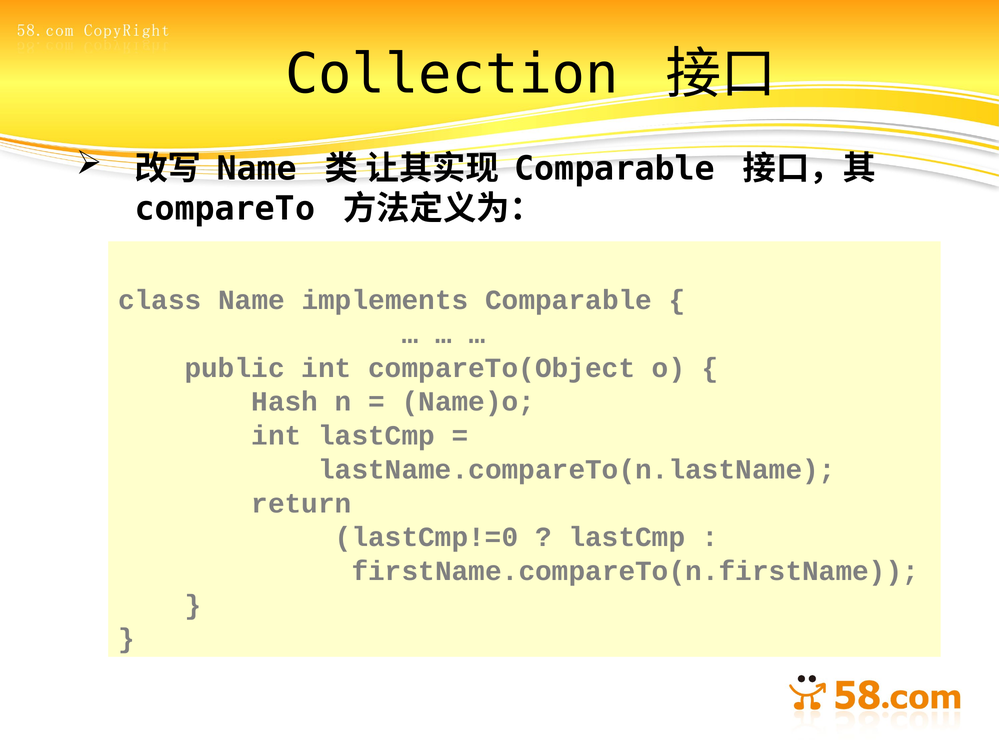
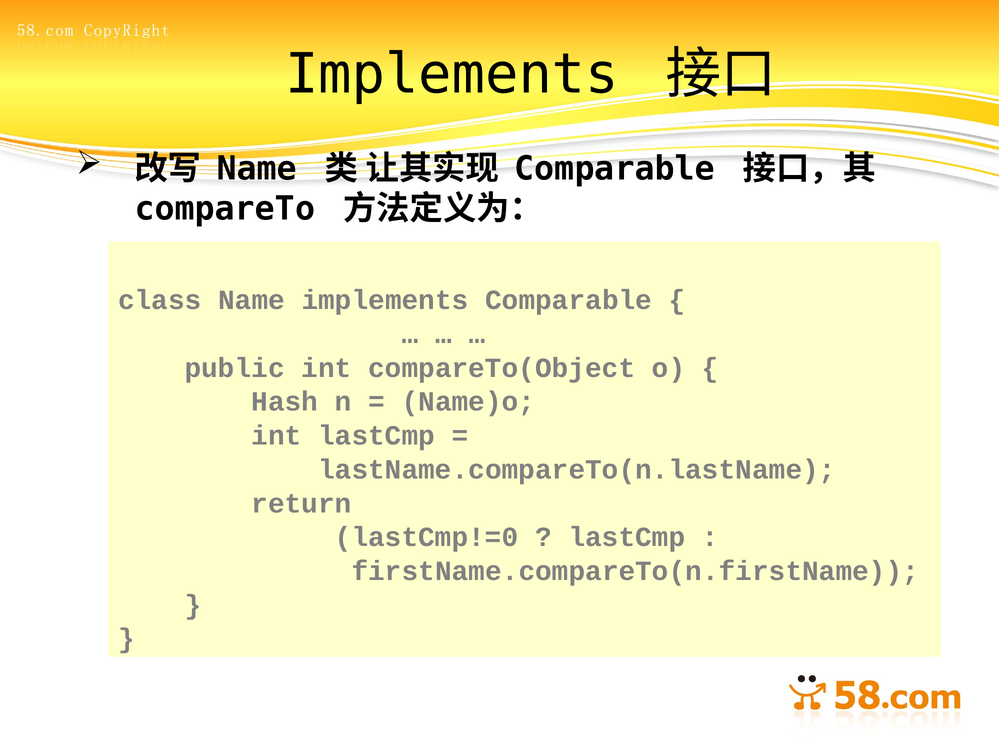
Collection: Collection -> Implements (452, 75)
